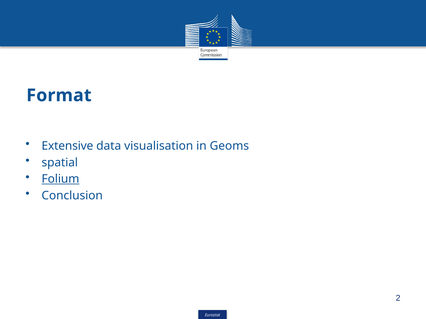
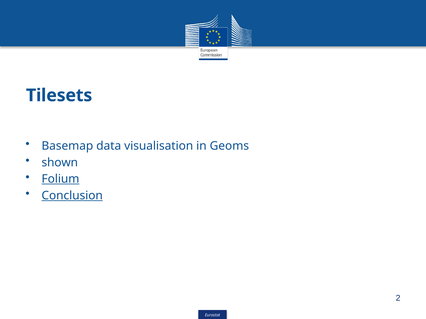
Format: Format -> Tilesets (59, 96)
Extensive: Extensive -> Basemap (67, 146)
spatial: spatial -> shown (60, 163)
Conclusion underline: none -> present (72, 196)
